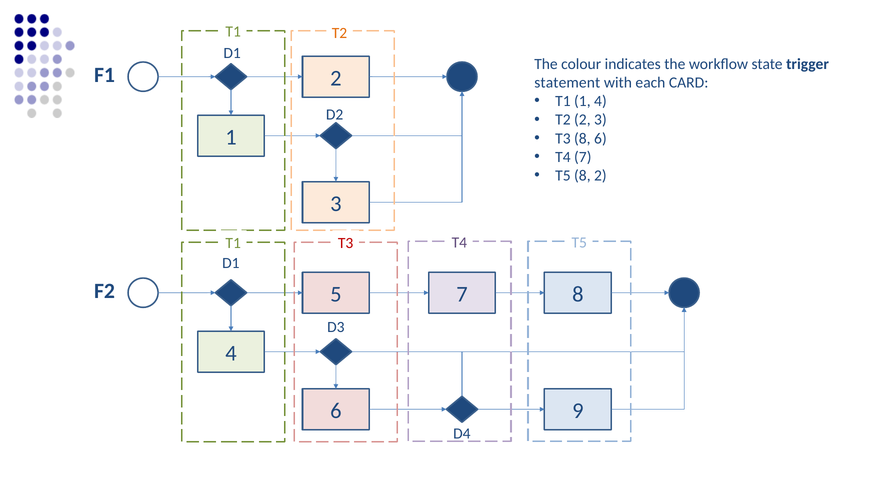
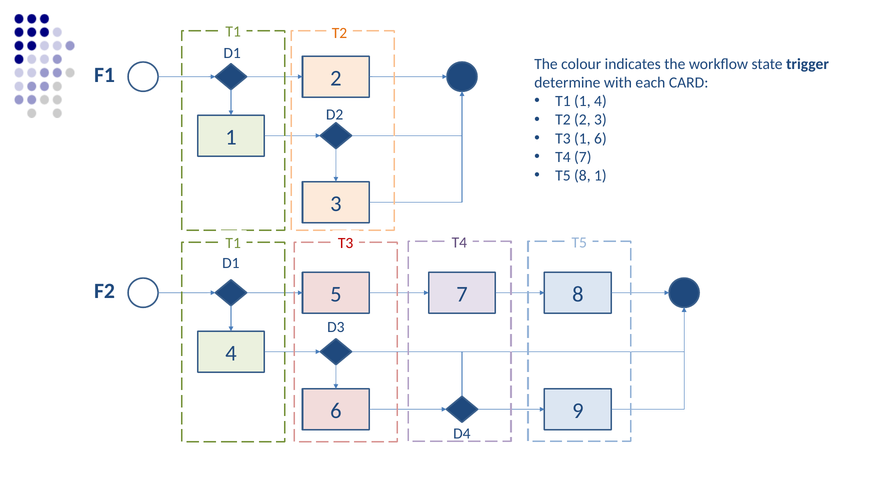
statement: statement -> determine (567, 83)
T3 8: 8 -> 1 (582, 138)
8 2: 2 -> 1 (600, 176)
